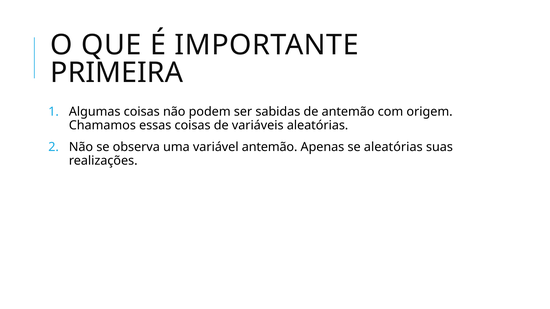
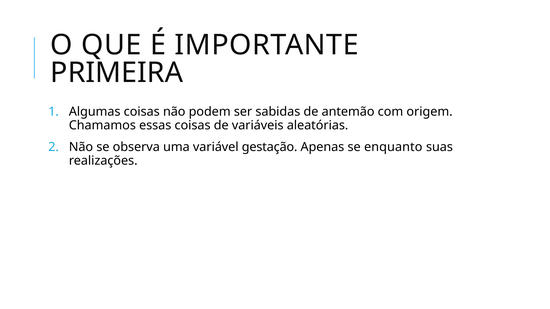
variável antemão: antemão -> gestação (270, 147)
se aleatórias: aleatórias -> enquanto (393, 147)
